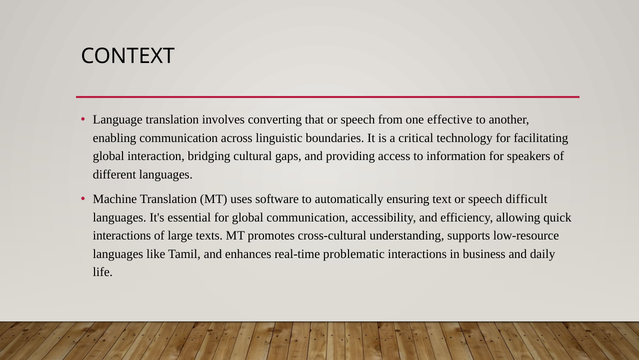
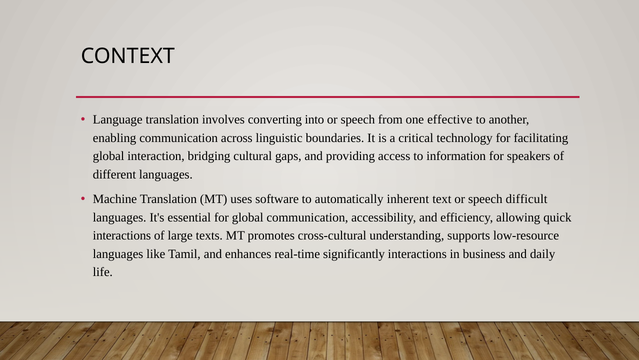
that: that -> into (314, 120)
ensuring: ensuring -> inherent (408, 199)
problematic: problematic -> significantly (354, 254)
